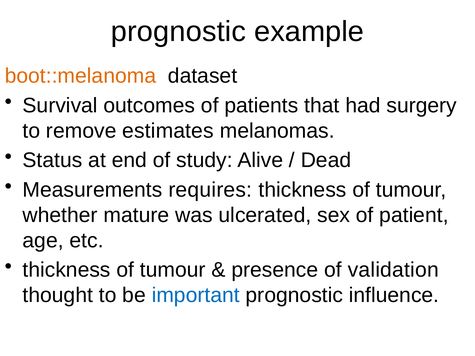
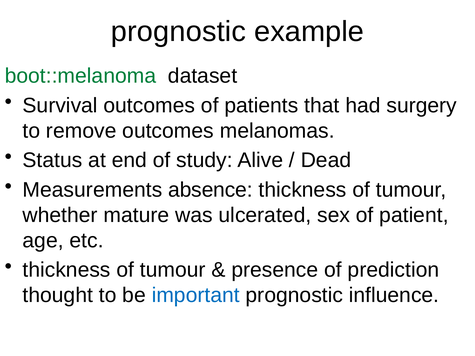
boot::melanoma colour: orange -> green (80, 76)
remove estimates: estimates -> outcomes (168, 131)
requires: requires -> absence (210, 190)
validation: validation -> prediction (393, 270)
